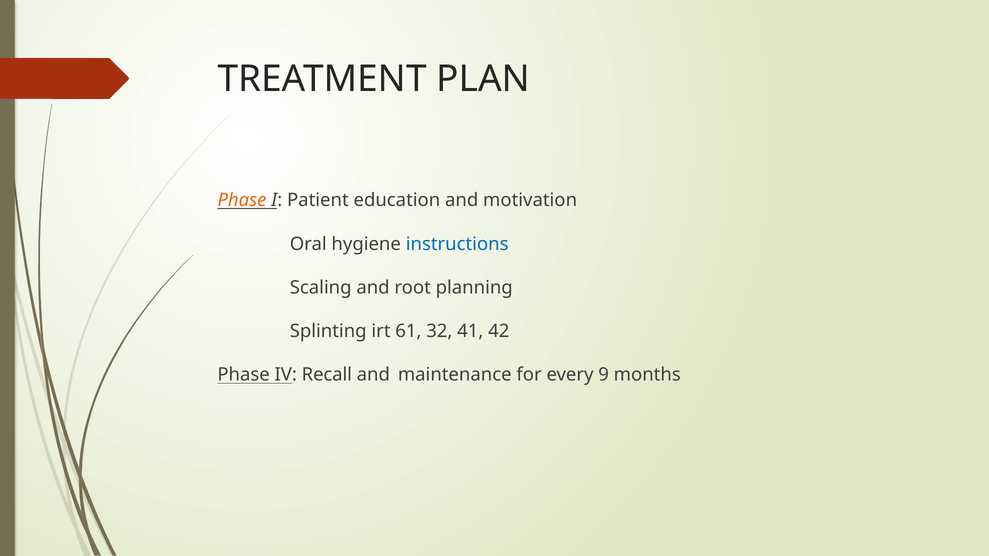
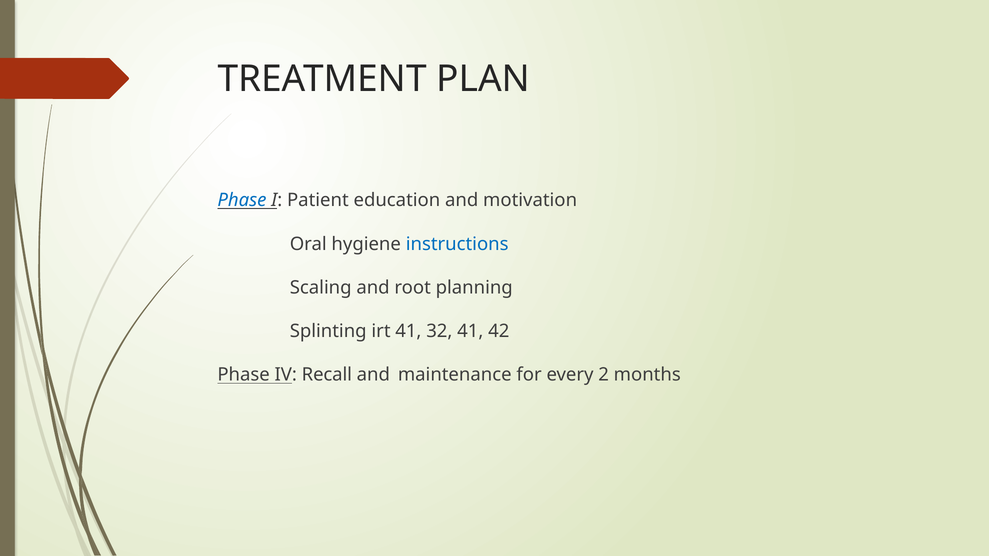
Phase colour: orange -> blue (242, 200)
irt 61: 61 -> 41 (408, 331)
9: 9 -> 2 (604, 375)
